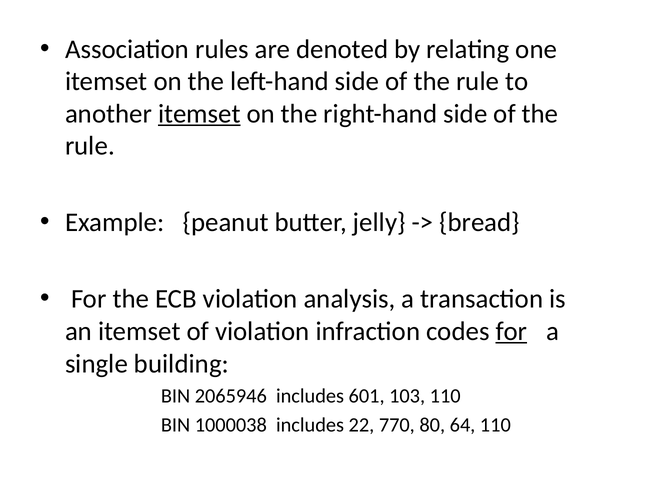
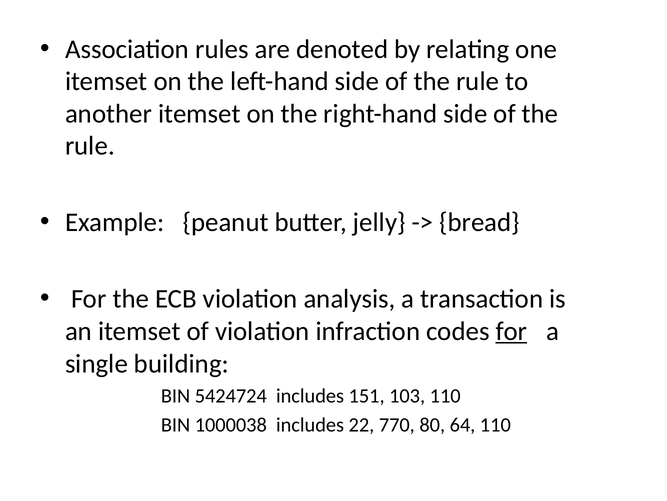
itemset underline: present -> none (199, 114)
2065946: 2065946 -> 5424724 (231, 395)
601: 601 -> 151 (367, 395)
